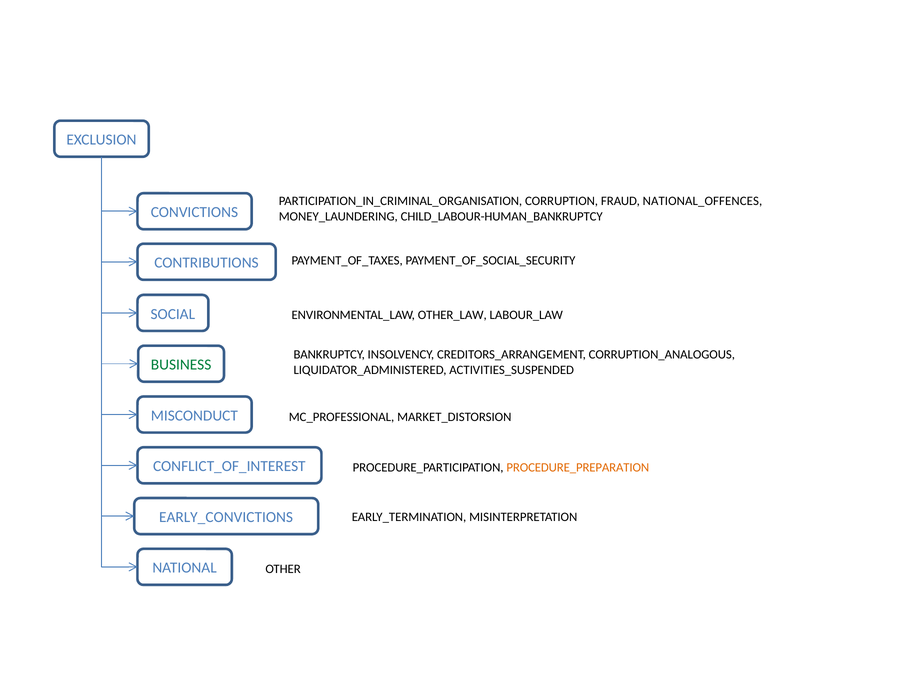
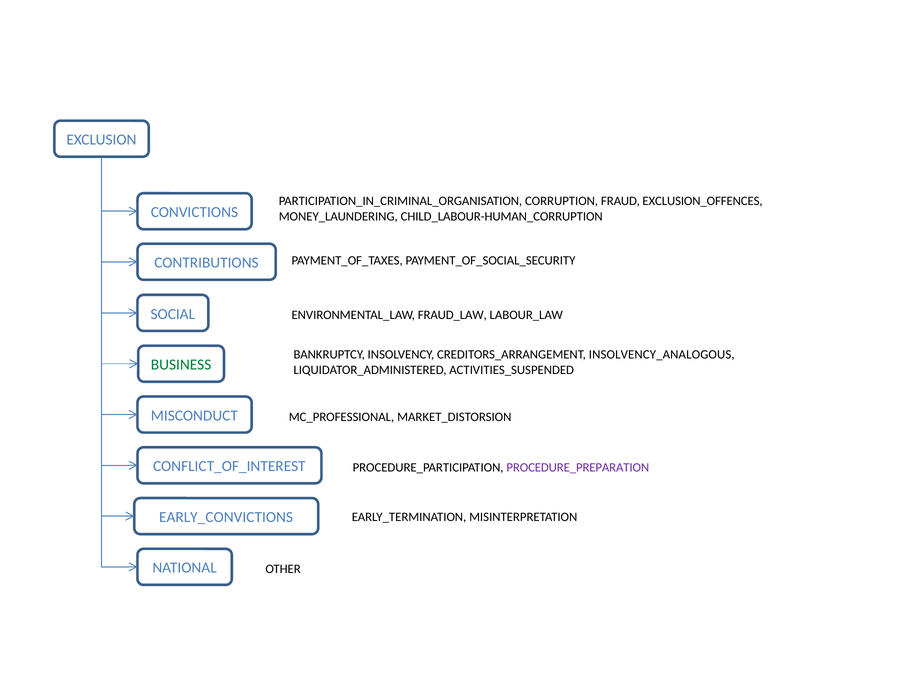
NATIONAL_OFFENCES: NATIONAL_OFFENCES -> EXCLUSION_OFFENCES (703, 201)
CHILD_LABOUR-HUMAN_BANKRUPTCY: CHILD_LABOUR-HUMAN_BANKRUPTCY -> CHILD_LABOUR-HUMAN_CORRUPTION (502, 217)
OTHER_LAW: OTHER_LAW -> FRAUD_LAW (452, 315)
CORRUPTION_ANALOGOUS: CORRUPTION_ANALOGOUS -> INSOLVENCY_ANALOGOUS (662, 355)
PROCEDURE_PREPARATION colour: orange -> purple (578, 468)
